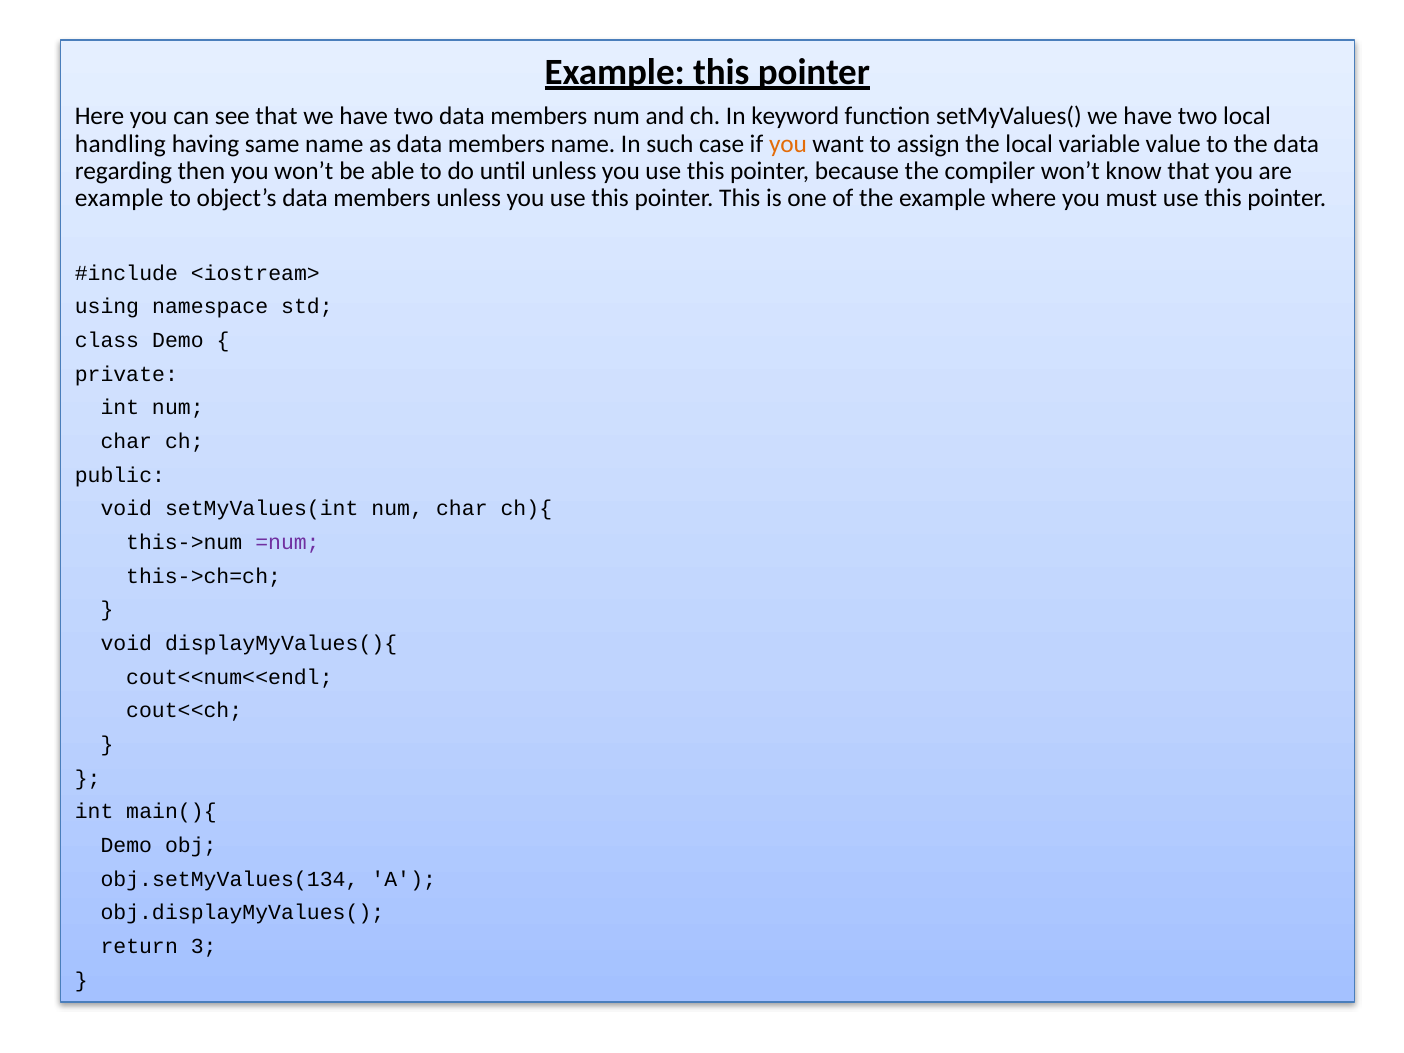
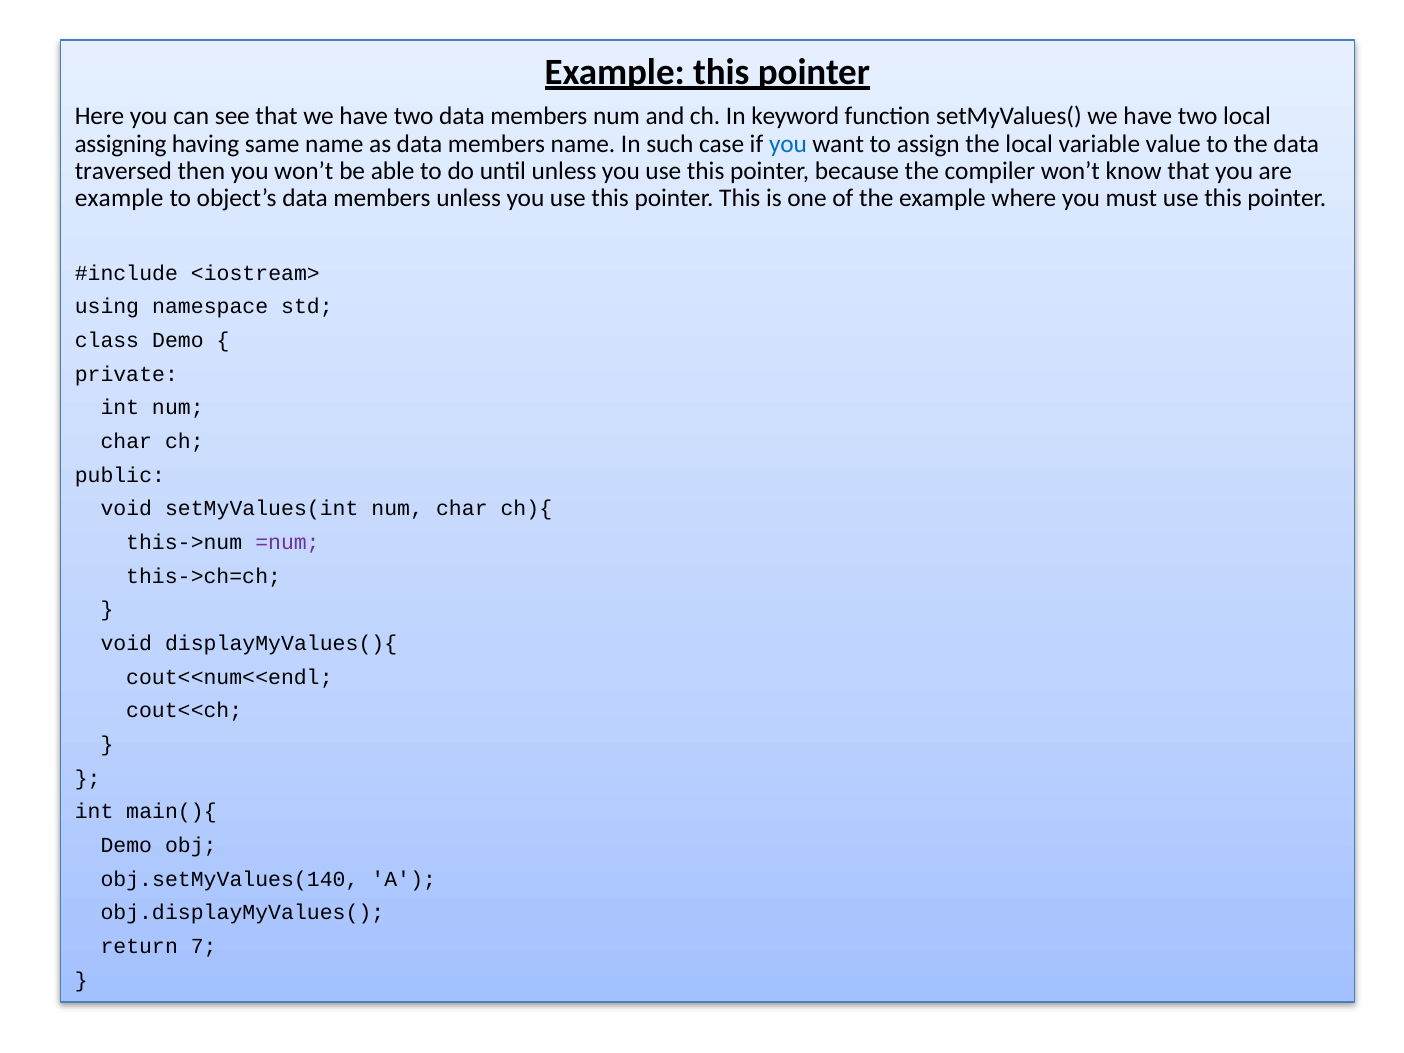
handling: handling -> assigning (121, 144)
you colour: orange -> blue (788, 144)
regarding: regarding -> traversed (123, 171)
obj.setMyValues(134: obj.setMyValues(134 -> obj.setMyValues(140 (229, 879)
3: 3 -> 7 (204, 946)
